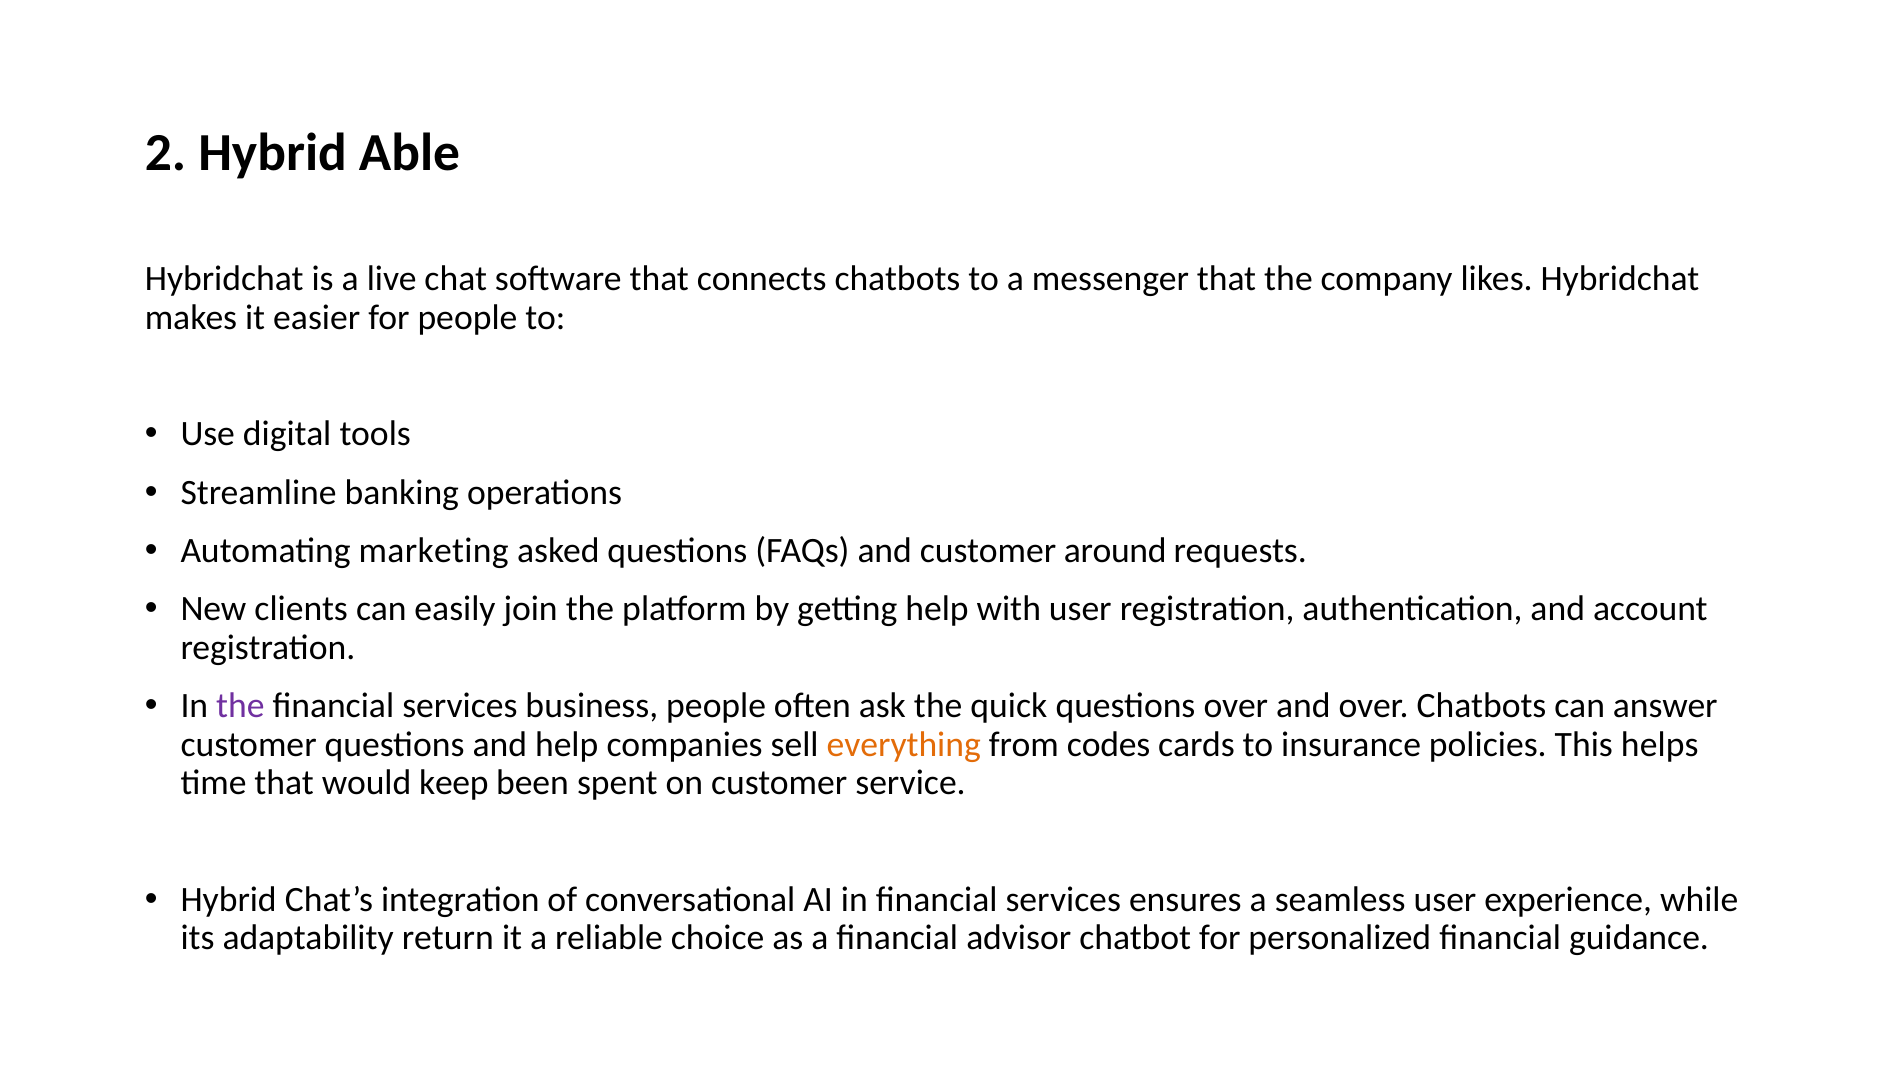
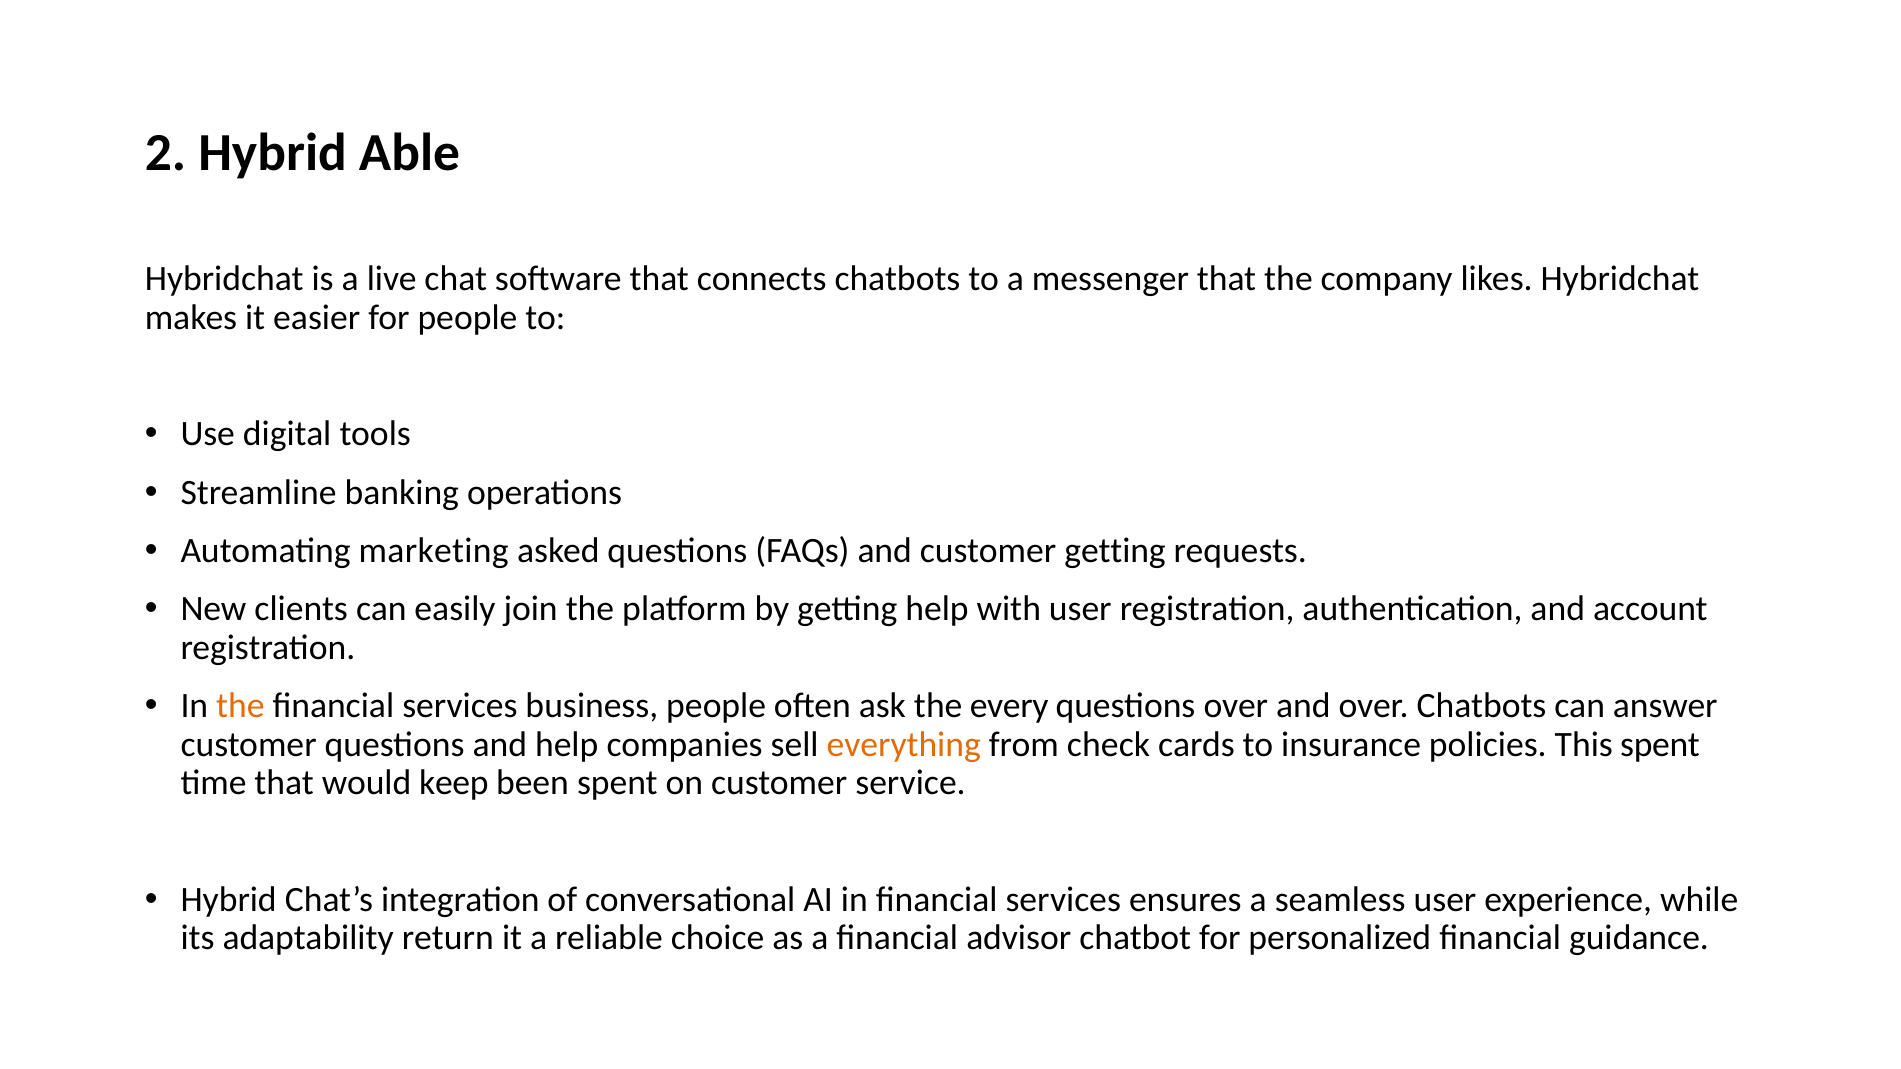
customer around: around -> getting (1115, 551)
the colour: purple -> orange (240, 706)
quick: quick -> every (1009, 706)
codes: codes -> check (1109, 745)
This helps: helps -> spent (1660, 745)
